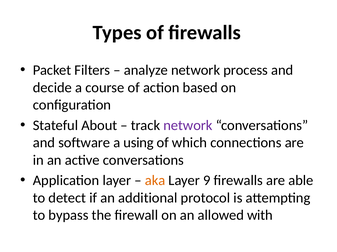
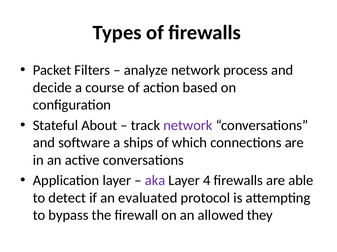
using: using -> ships (138, 143)
aka colour: orange -> purple (155, 181)
9: 9 -> 4 (207, 181)
additional: additional -> evaluated (148, 198)
with: with -> they (260, 216)
